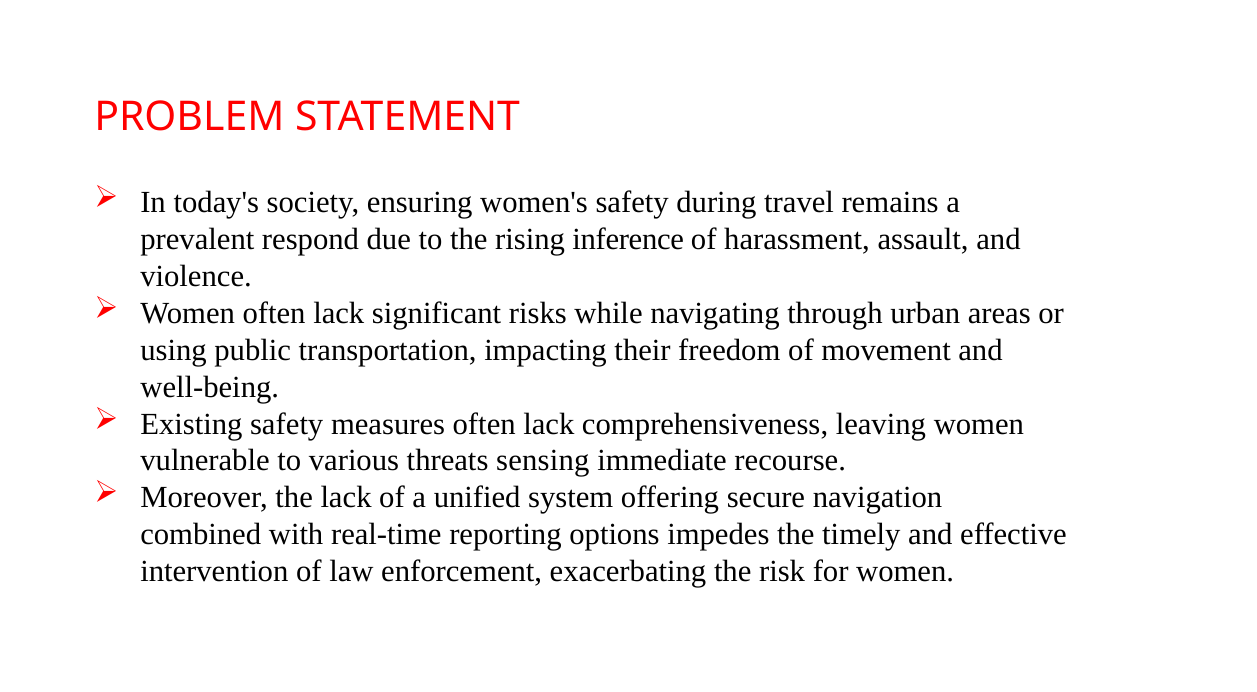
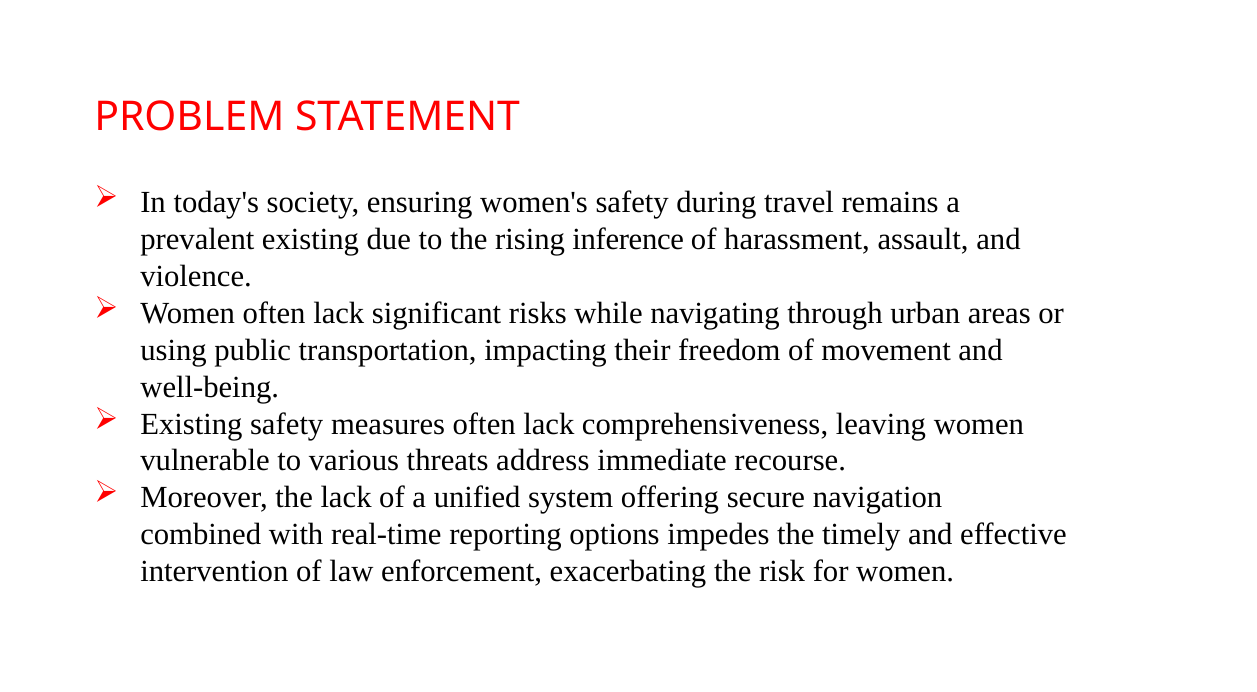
prevalent respond: respond -> existing (311, 239)
sensing: sensing -> address (543, 461)
